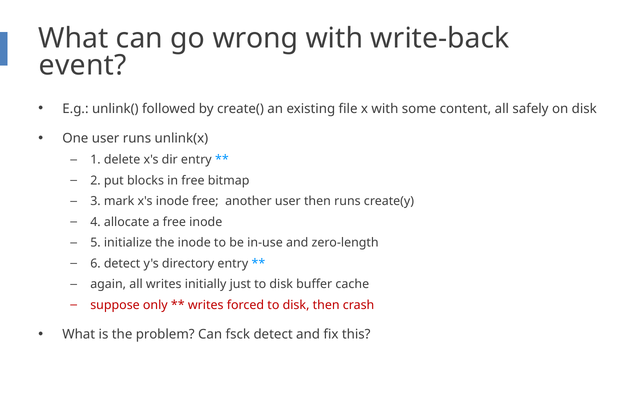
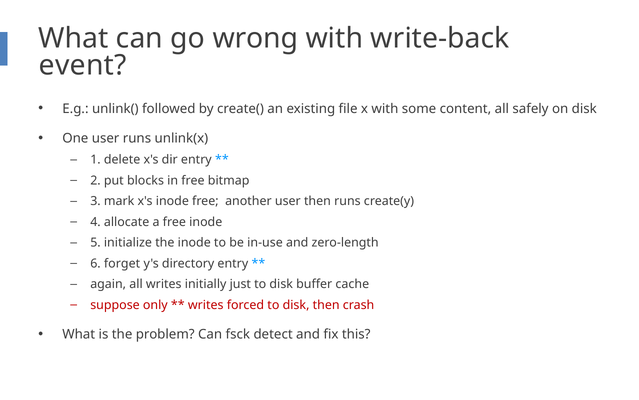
6 detect: detect -> forget (122, 263)
